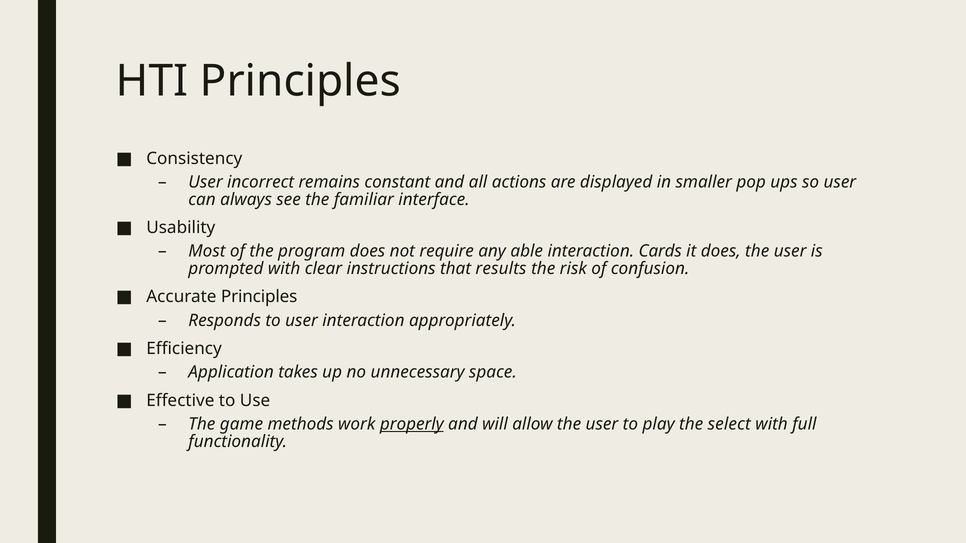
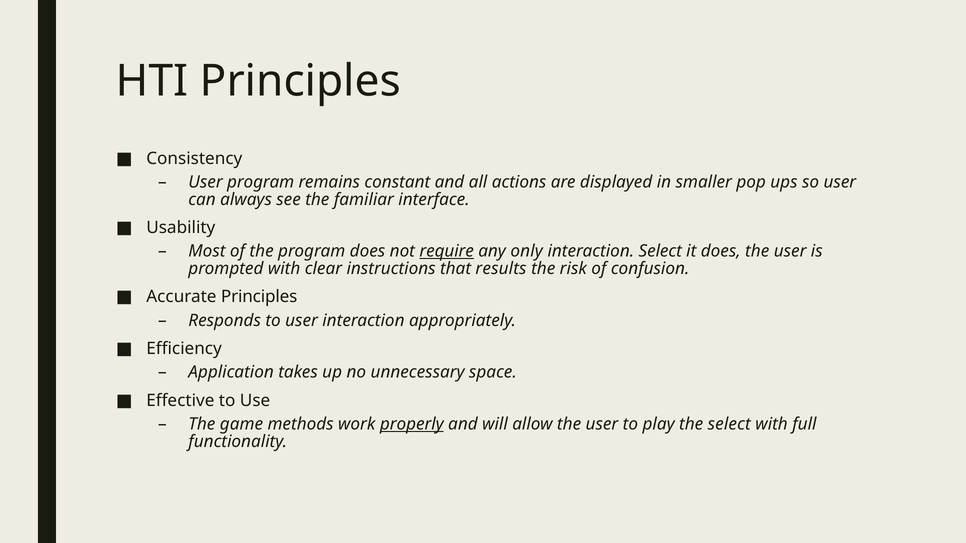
User incorrect: incorrect -> program (261, 182)
require underline: none -> present (447, 251)
able: able -> only (527, 251)
interaction Cards: Cards -> Select (660, 251)
